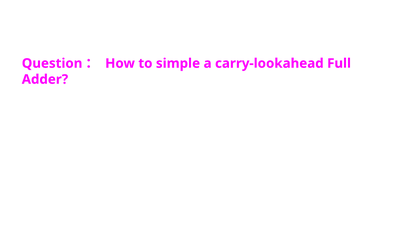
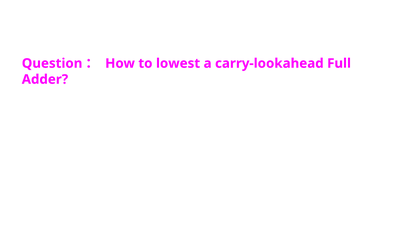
simple: simple -> lowest (178, 63)
